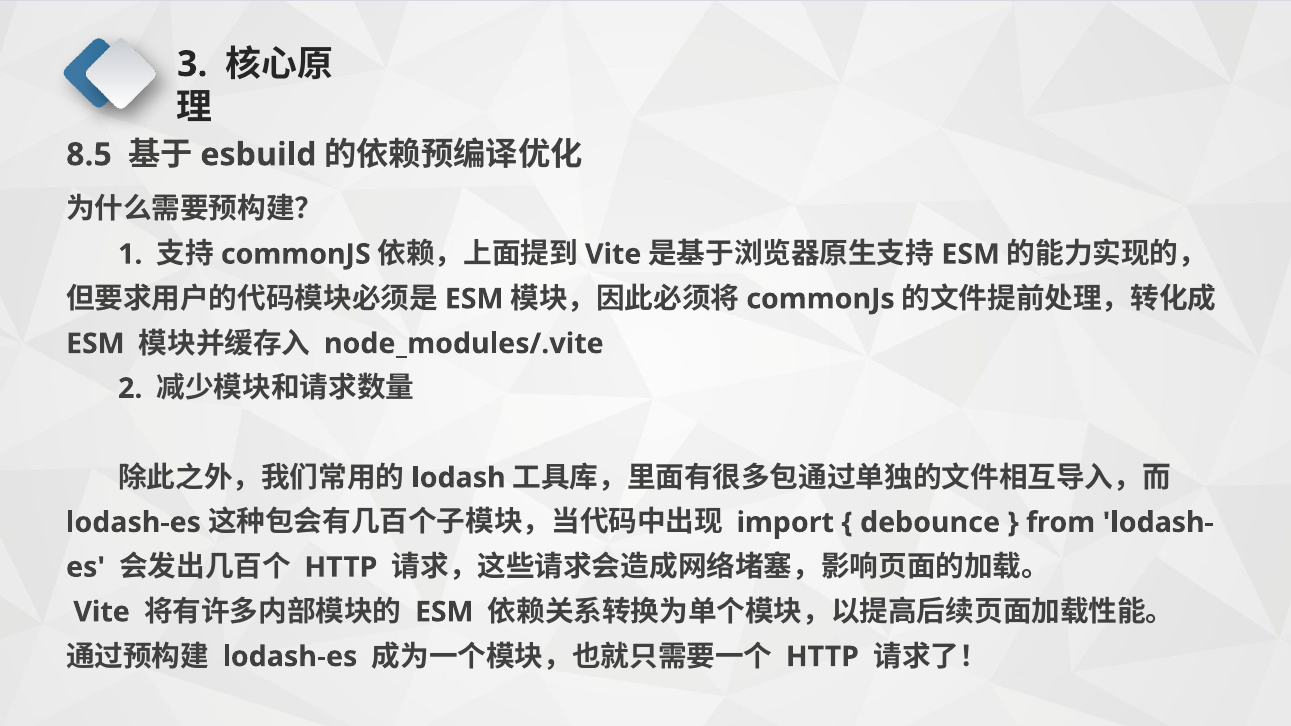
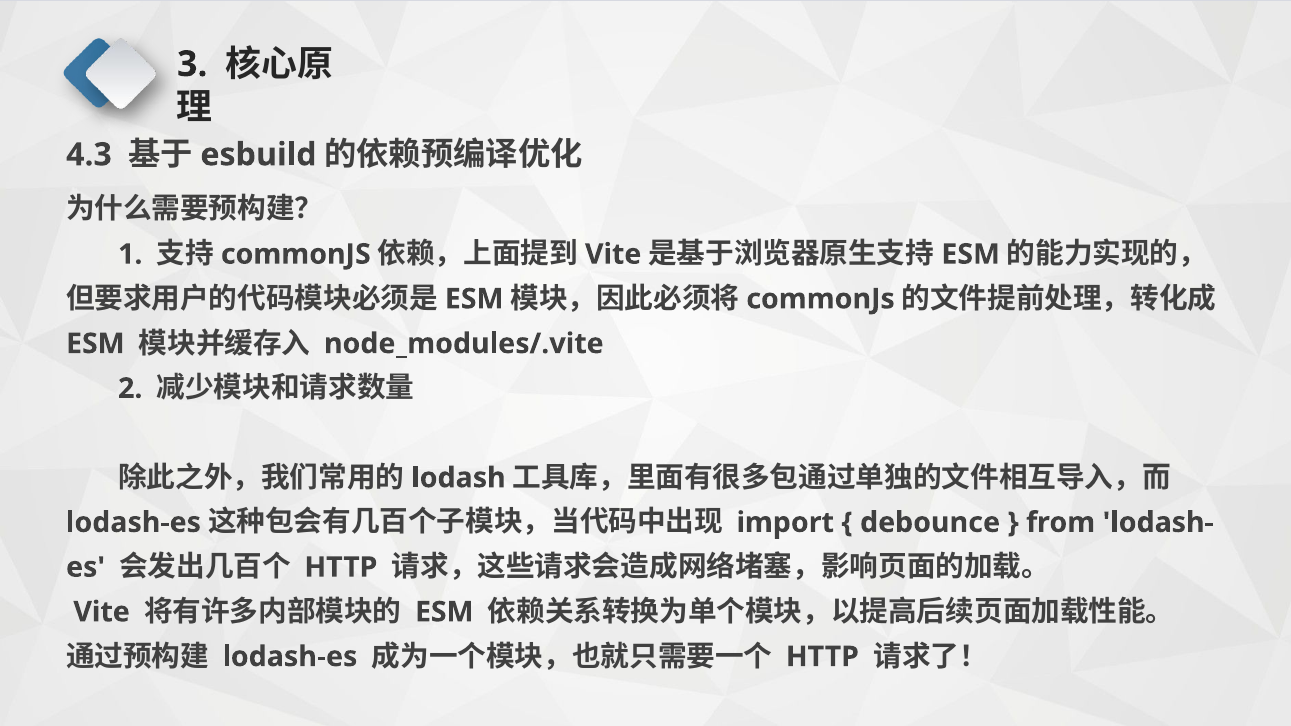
8.5: 8.5 -> 4.3 (89, 155)
